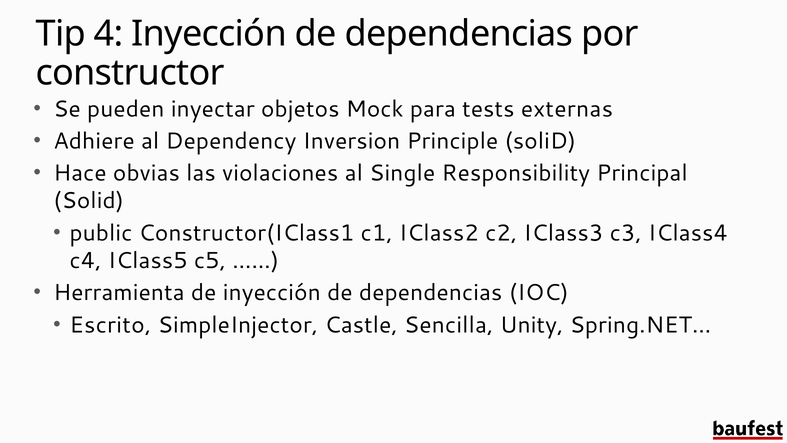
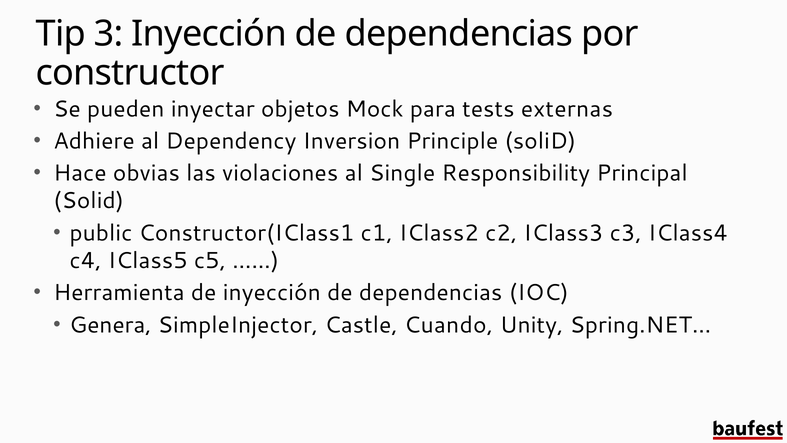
4: 4 -> 3 (109, 34)
Escrito: Escrito -> Genera (111, 325)
Sencilla: Sencilla -> Cuando (449, 325)
